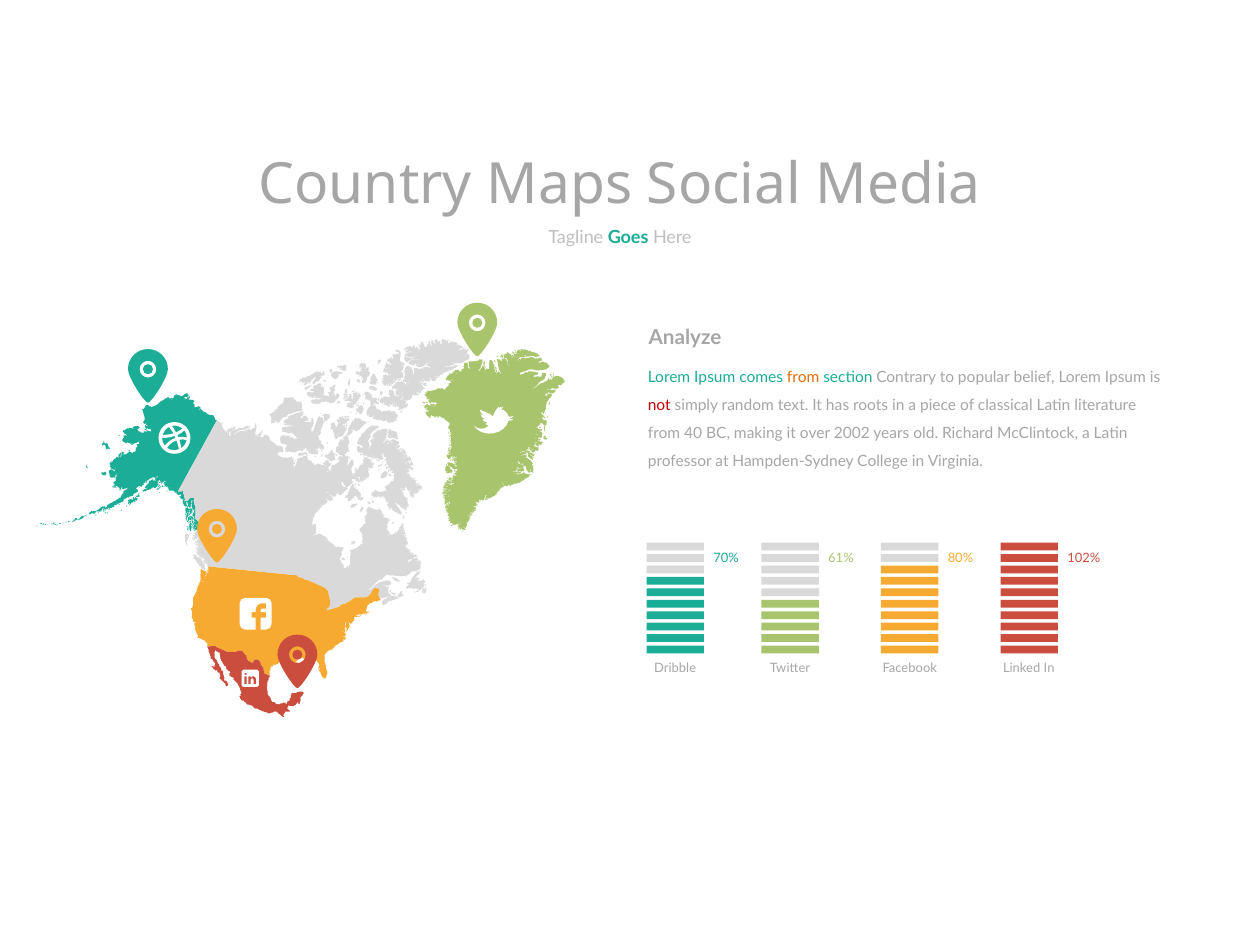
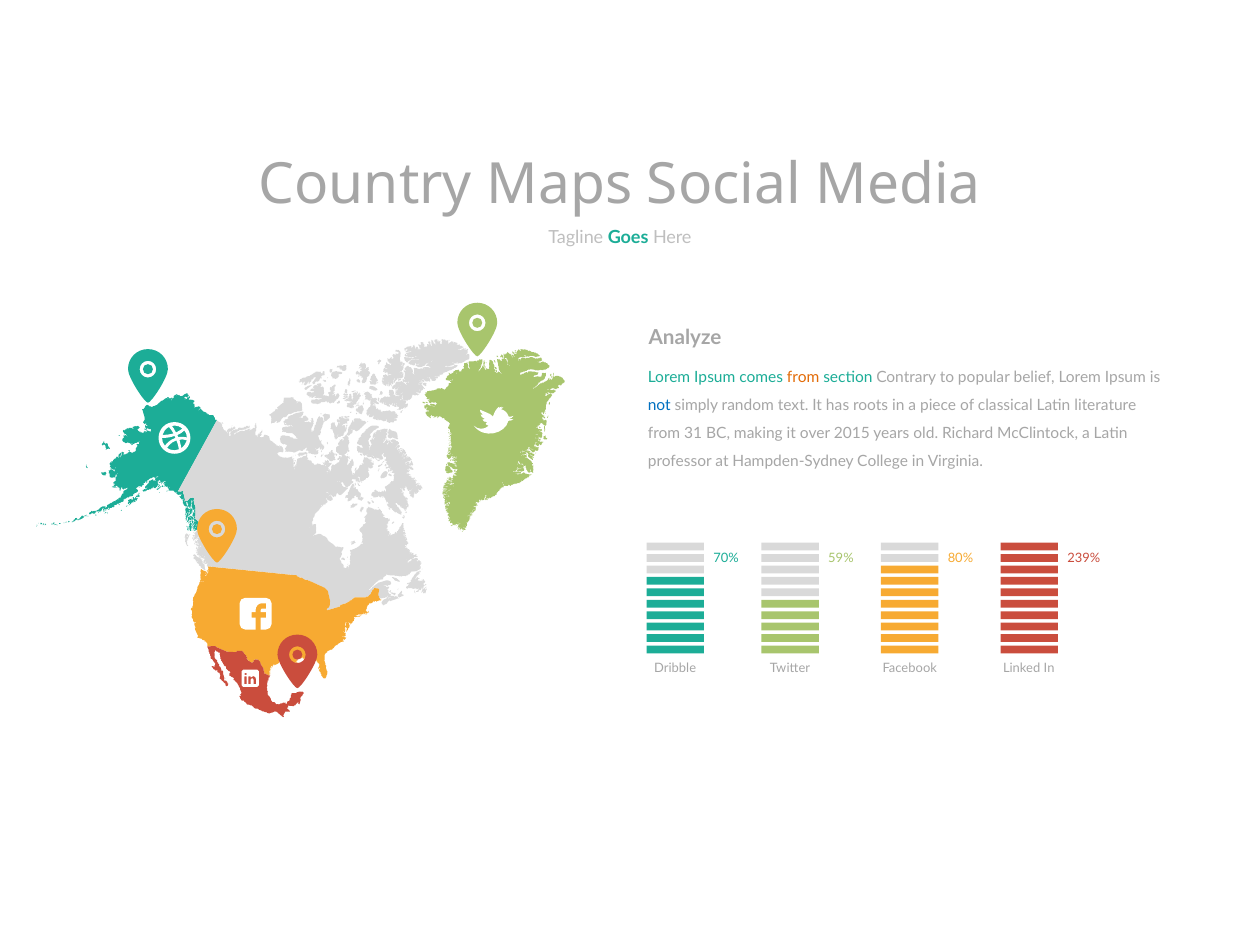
not colour: red -> blue (659, 406)
40: 40 -> 31 (693, 434)
2002: 2002 -> 2015 (852, 434)
61%: 61% -> 59% (841, 558)
102%: 102% -> 239% (1084, 558)
